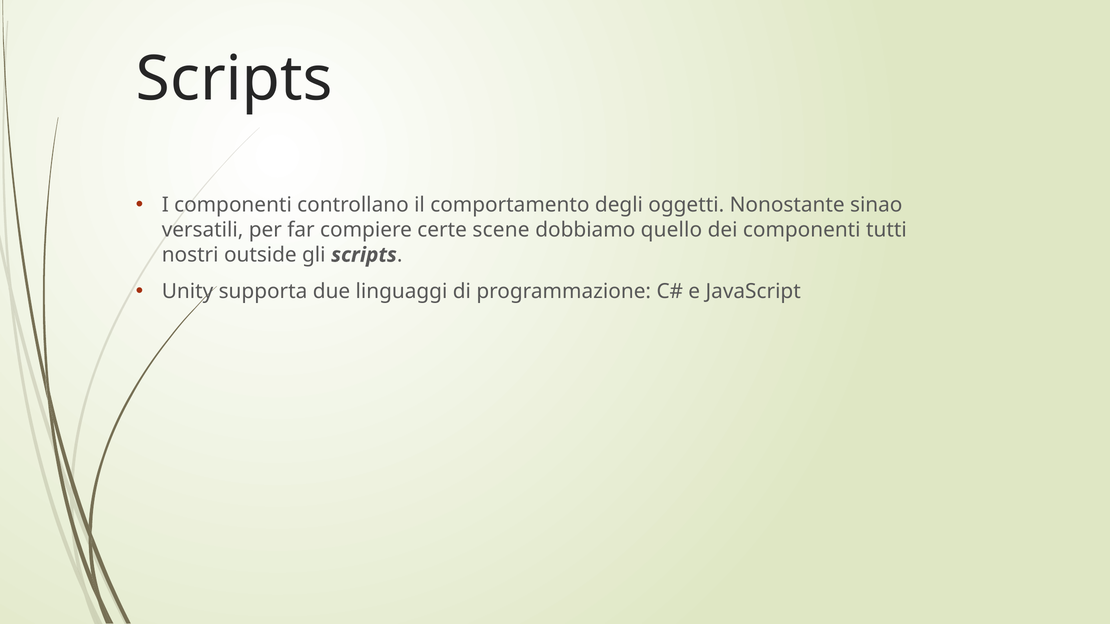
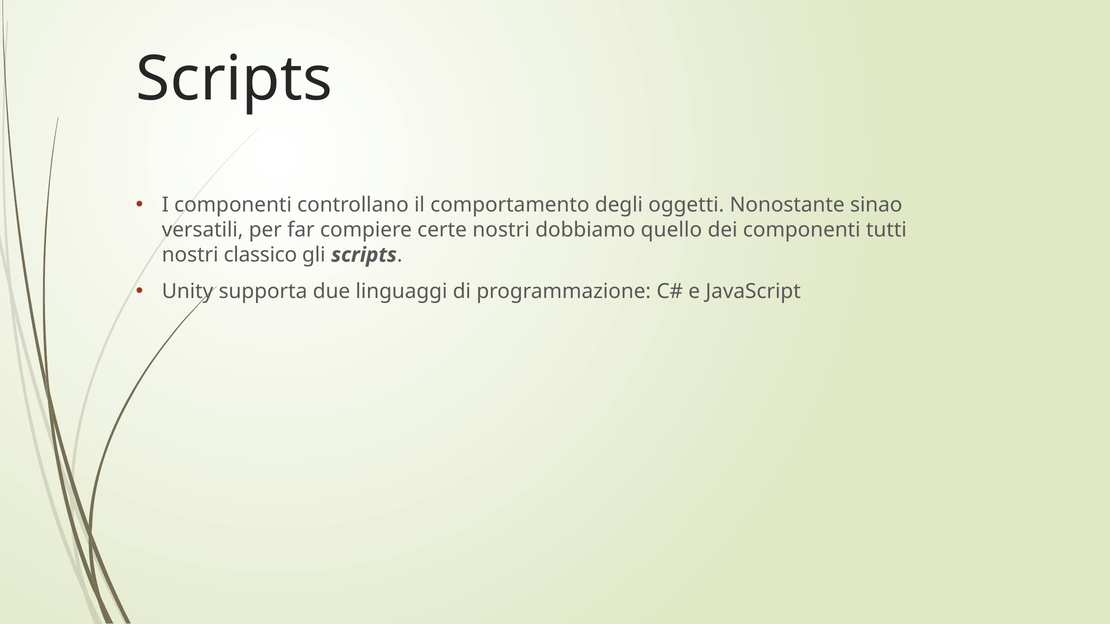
certe scene: scene -> nostri (501, 230)
outside: outside -> classico (260, 255)
